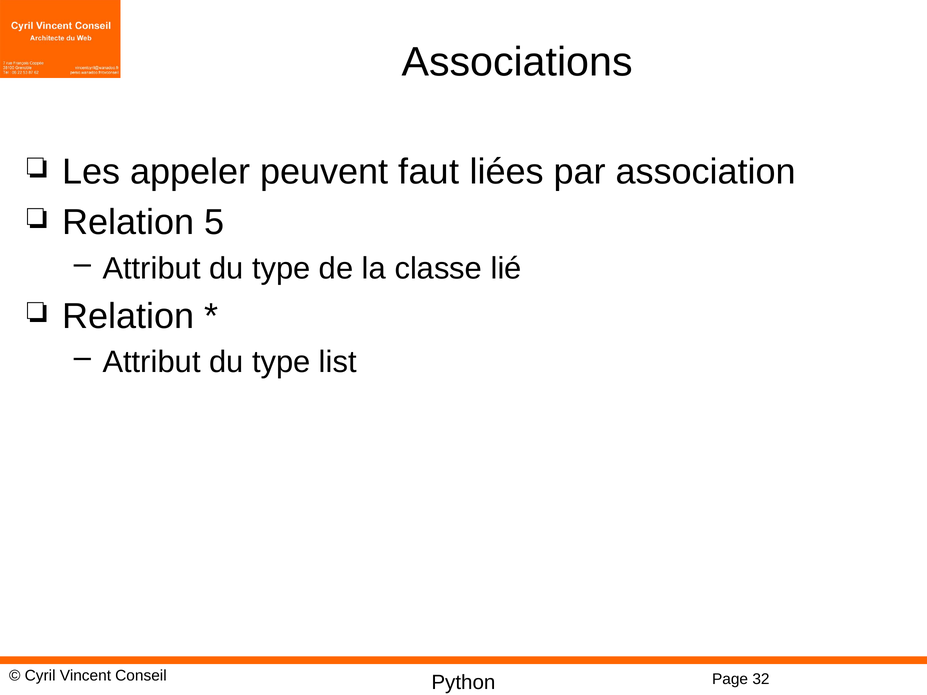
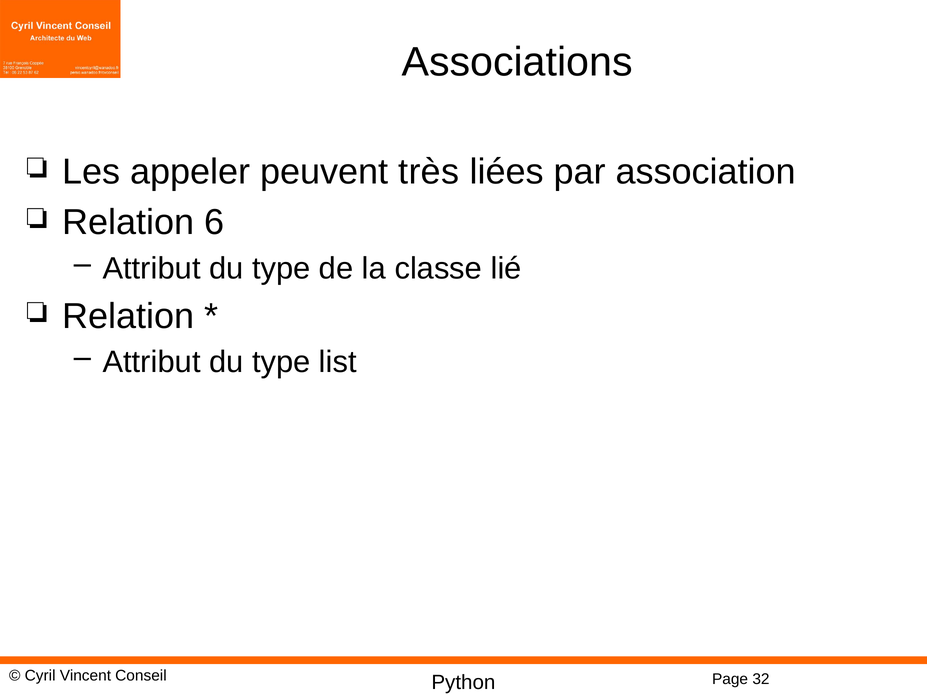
faut: faut -> très (429, 172)
5: 5 -> 6 (214, 223)
